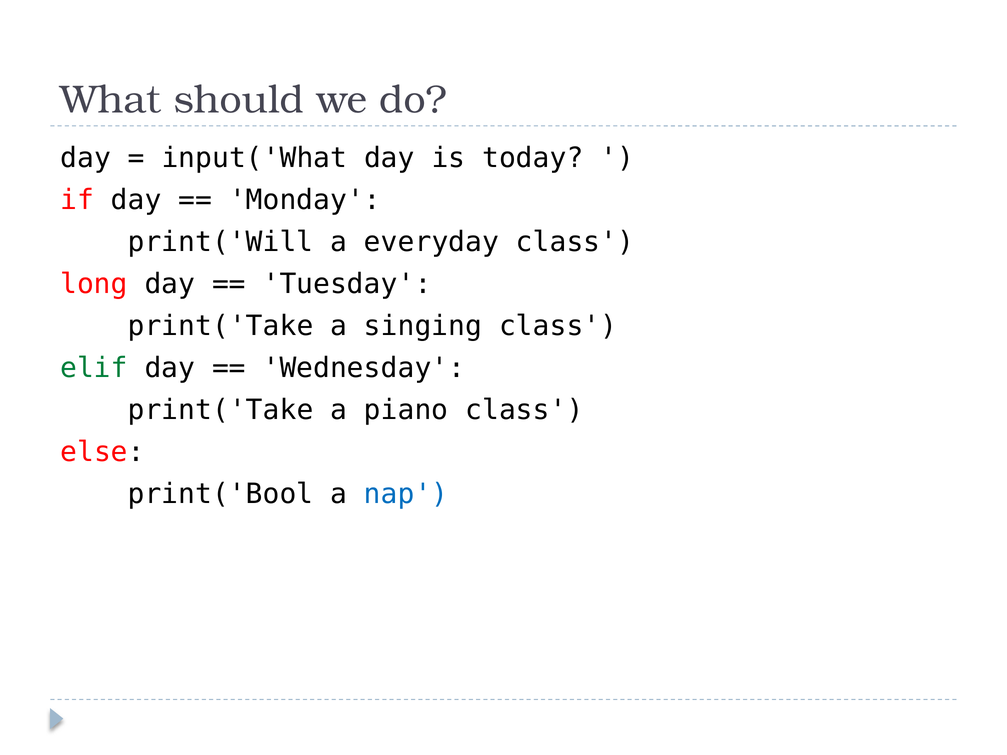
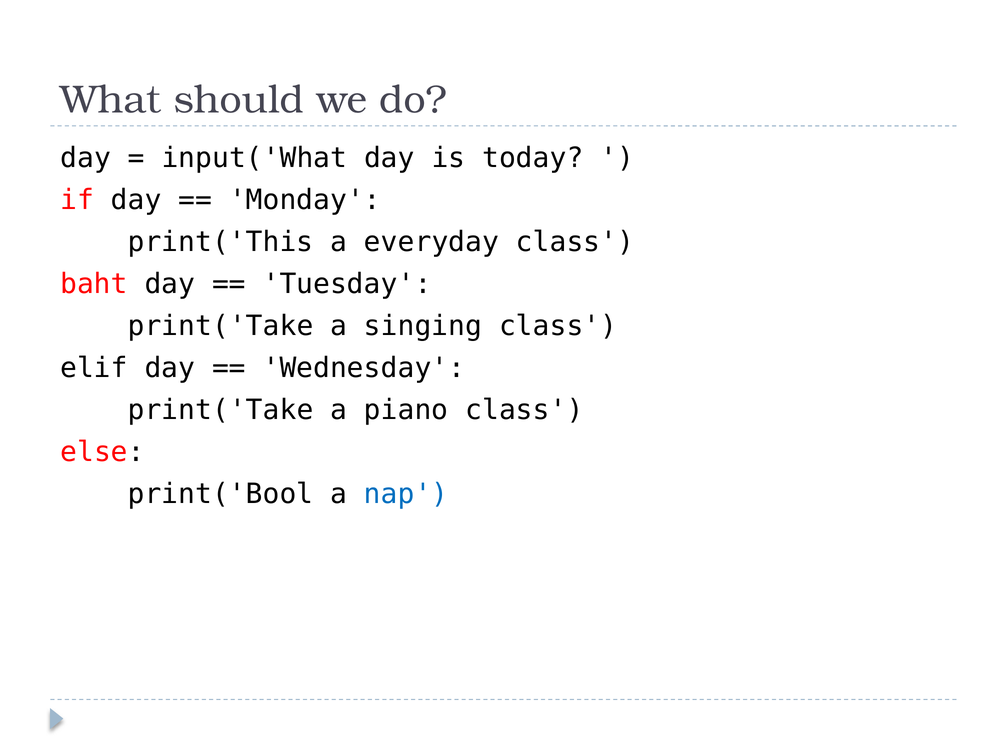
print('Will: print('Will -> print('This (221, 242)
long: long -> baht (94, 284)
elif colour: green -> black (94, 368)
